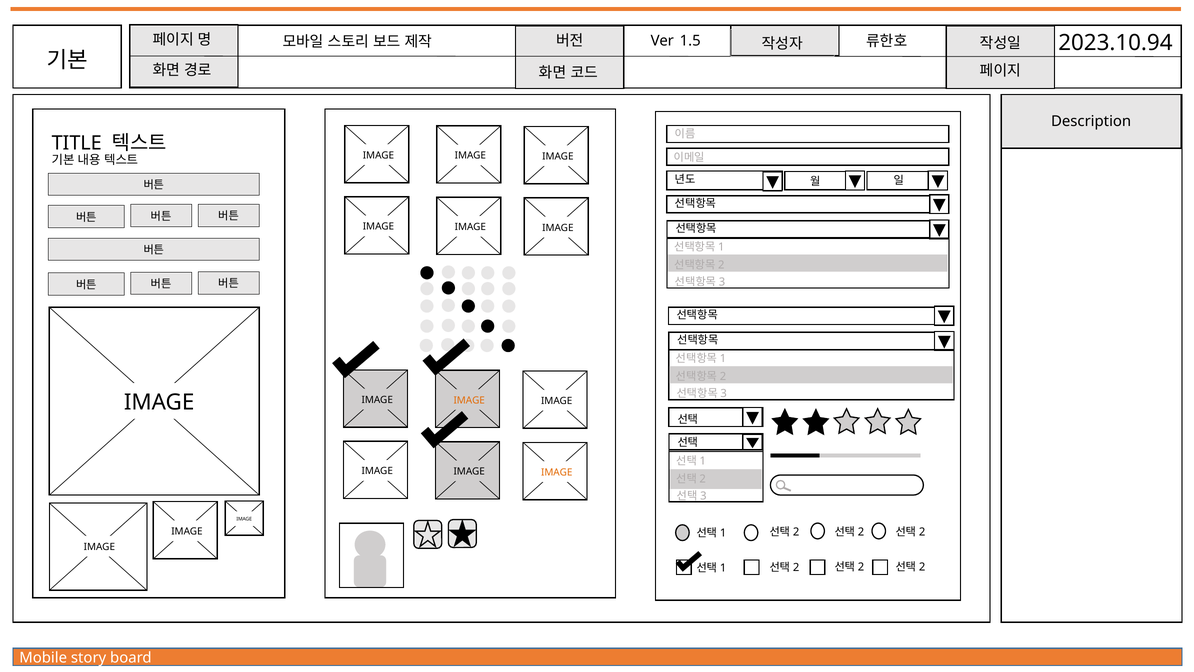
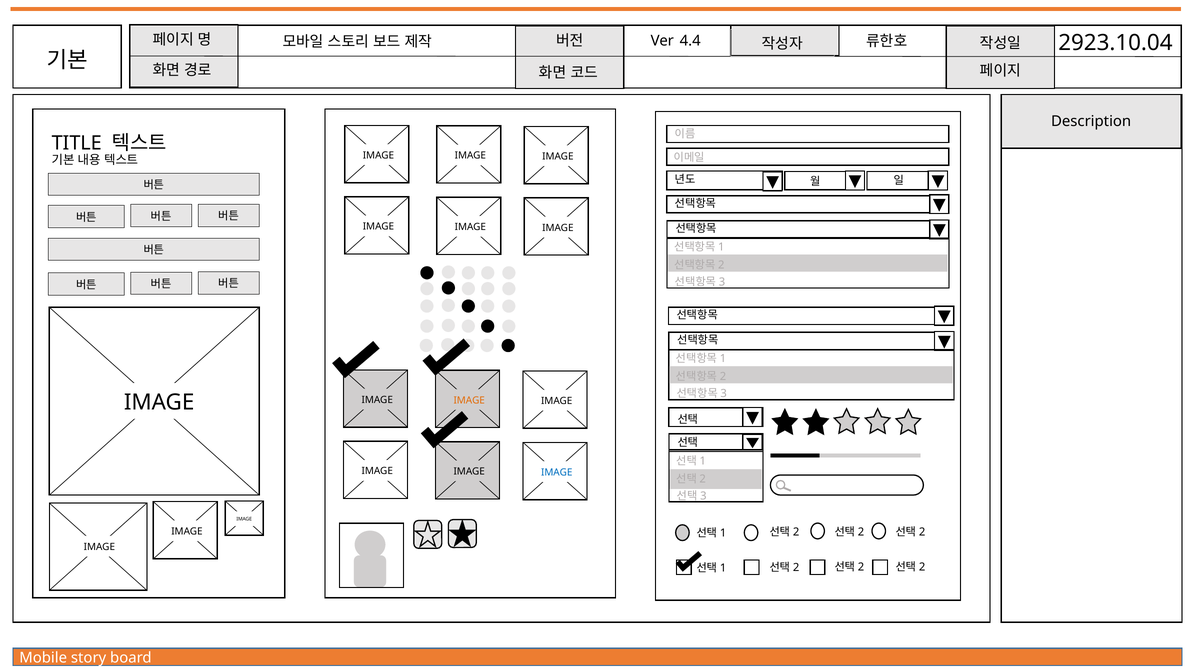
2023.10.94: 2023.10.94 -> 2923.10.04 (1115, 43)
1.5: 1.5 -> 4.4 (690, 41)
IMAGE colour: orange -> blue (557, 472)
